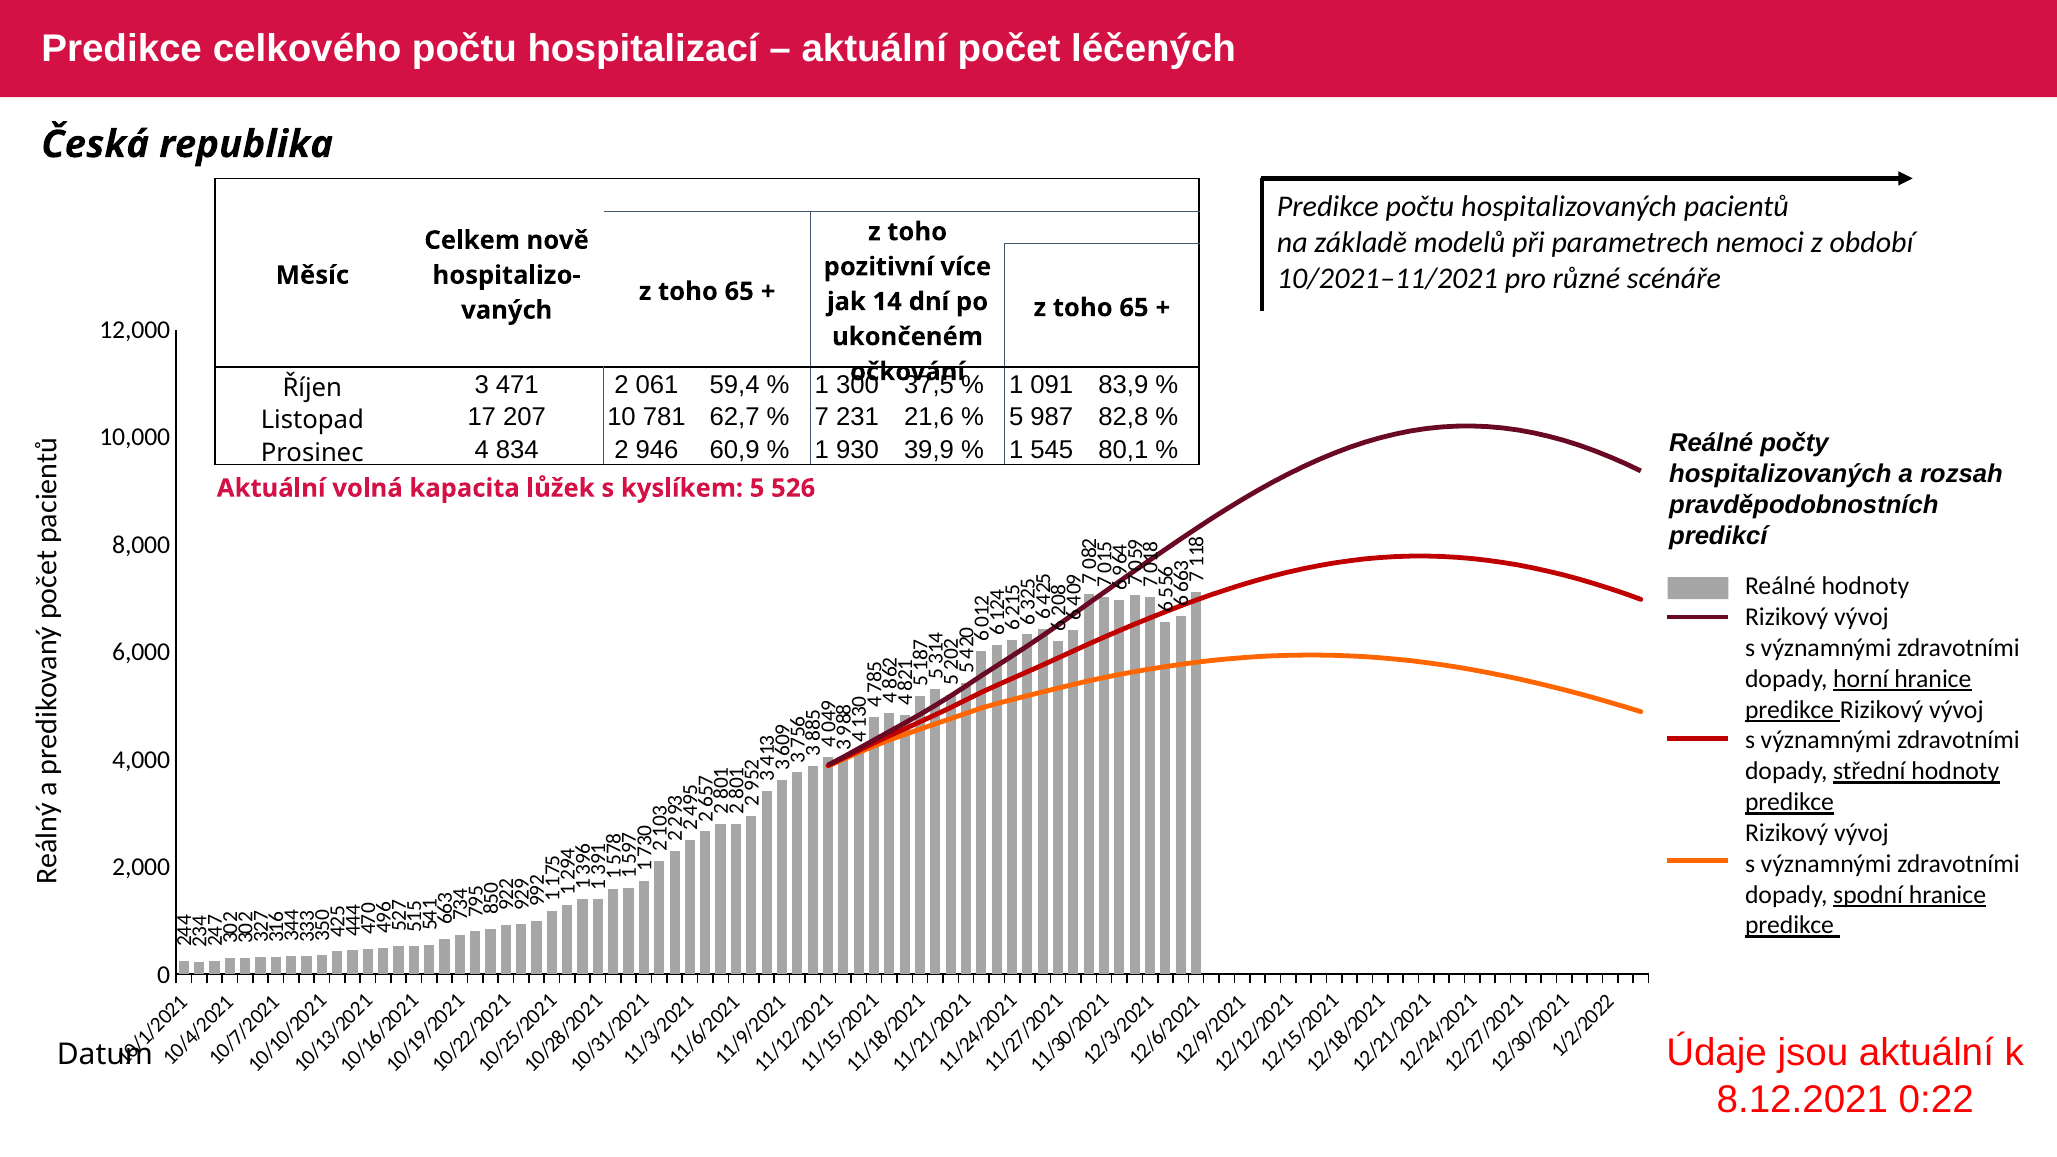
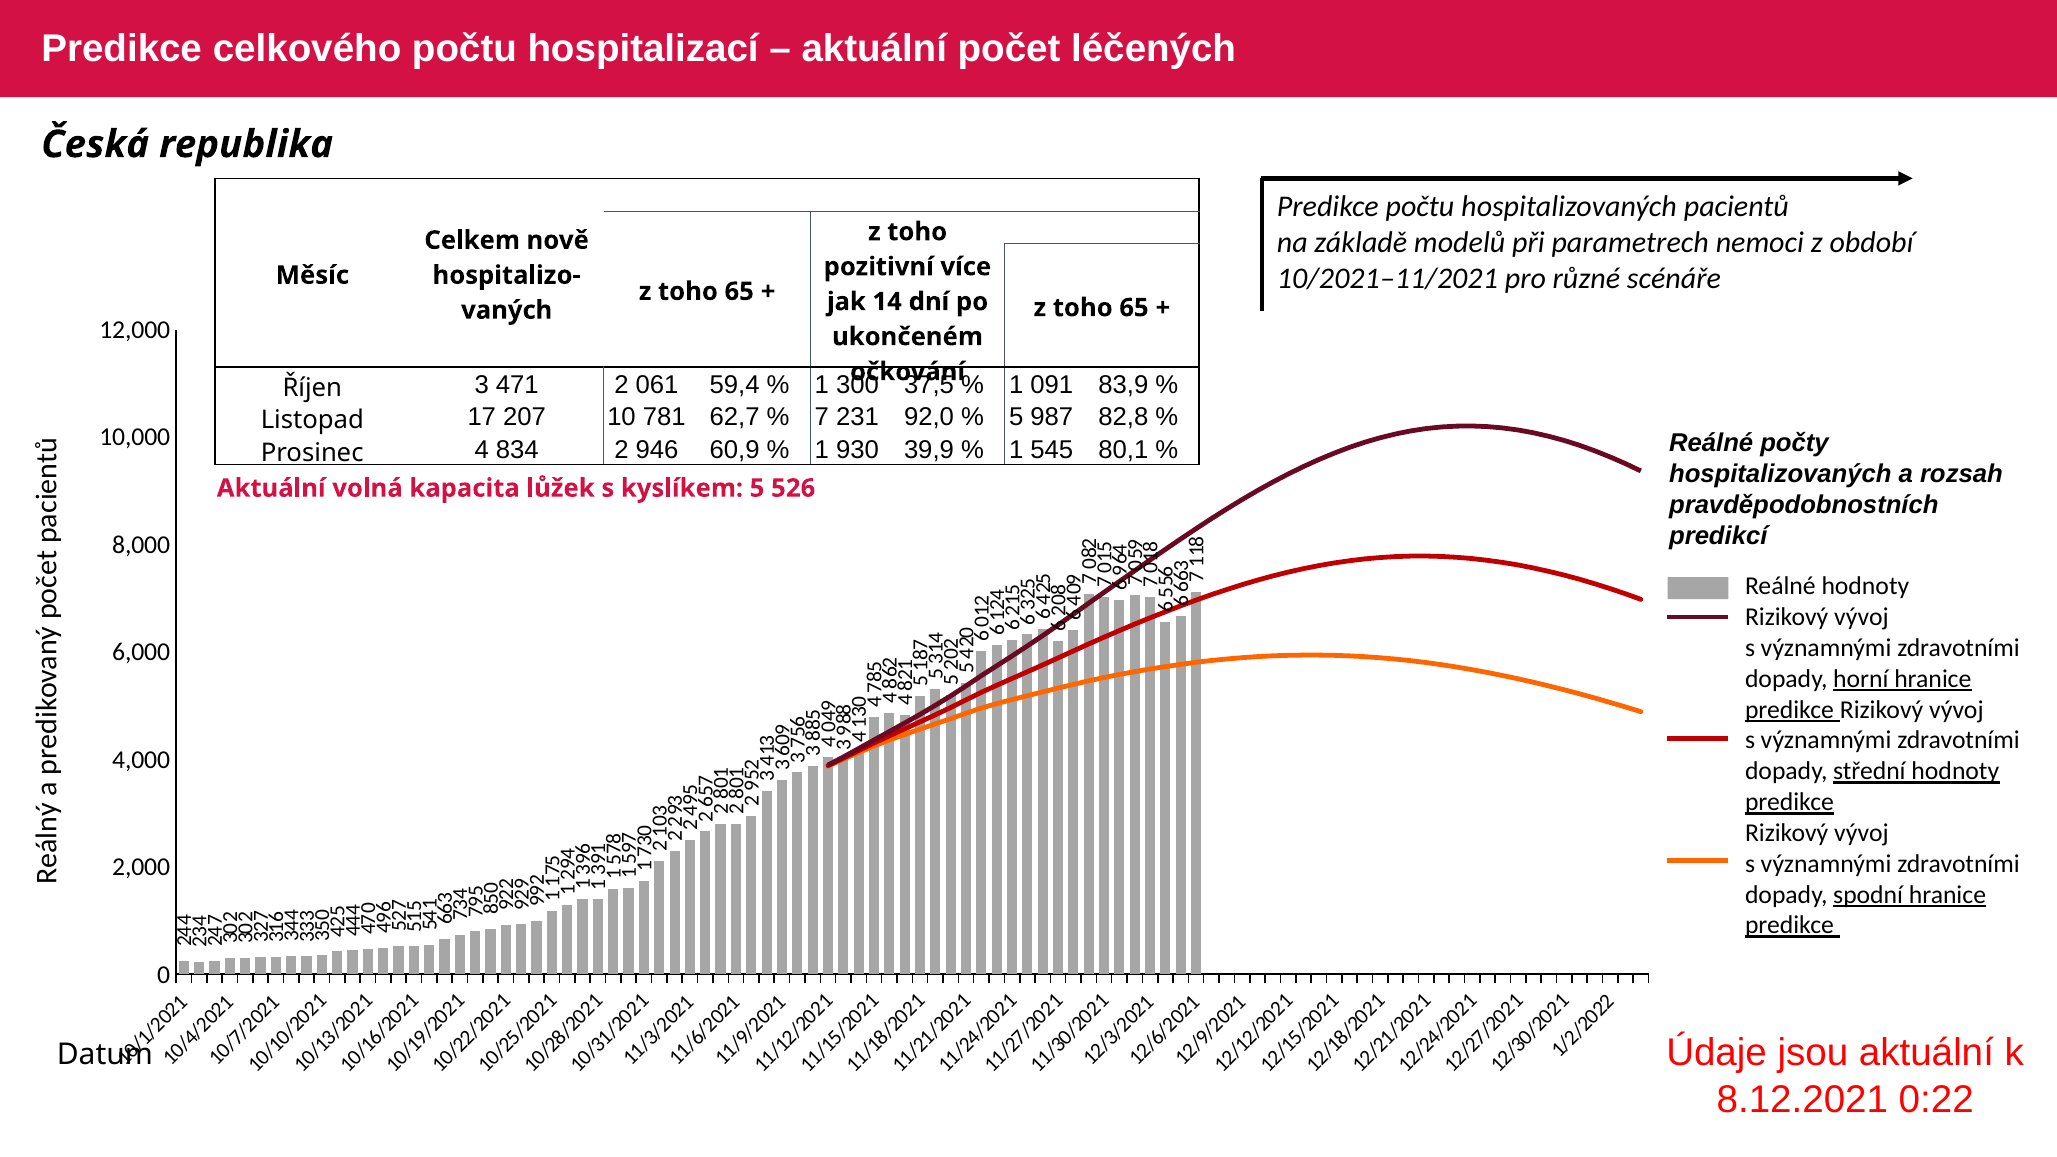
21,6: 21,6 -> 92,0 (929, 417)
